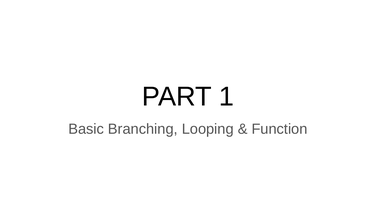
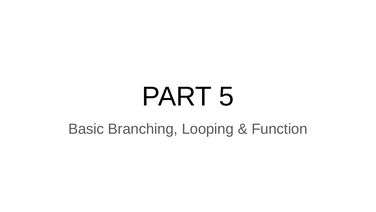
1: 1 -> 5 (226, 97)
